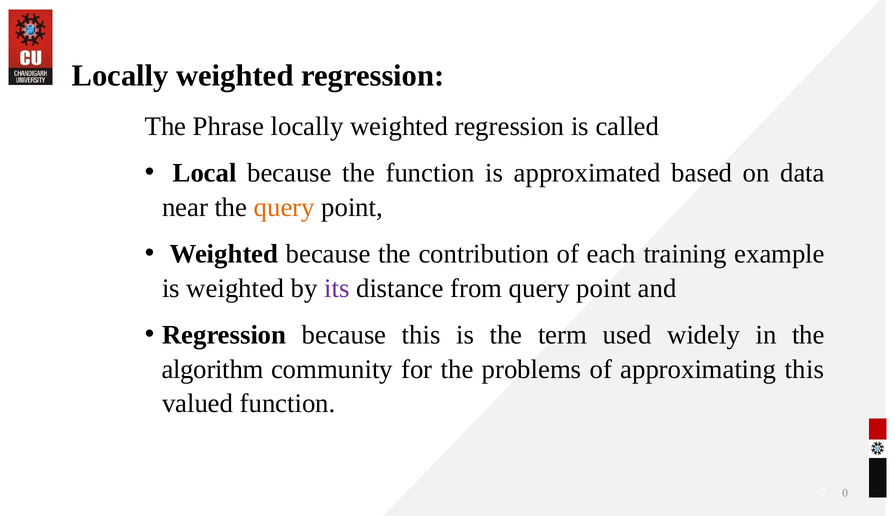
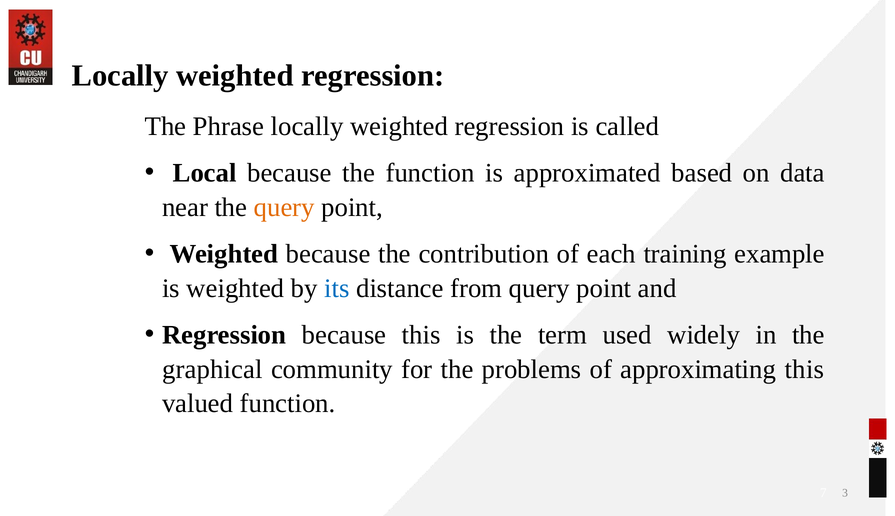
its colour: purple -> blue (337, 288)
algorithm: algorithm -> graphical (212, 369)
0: 0 -> 3 (845, 493)
